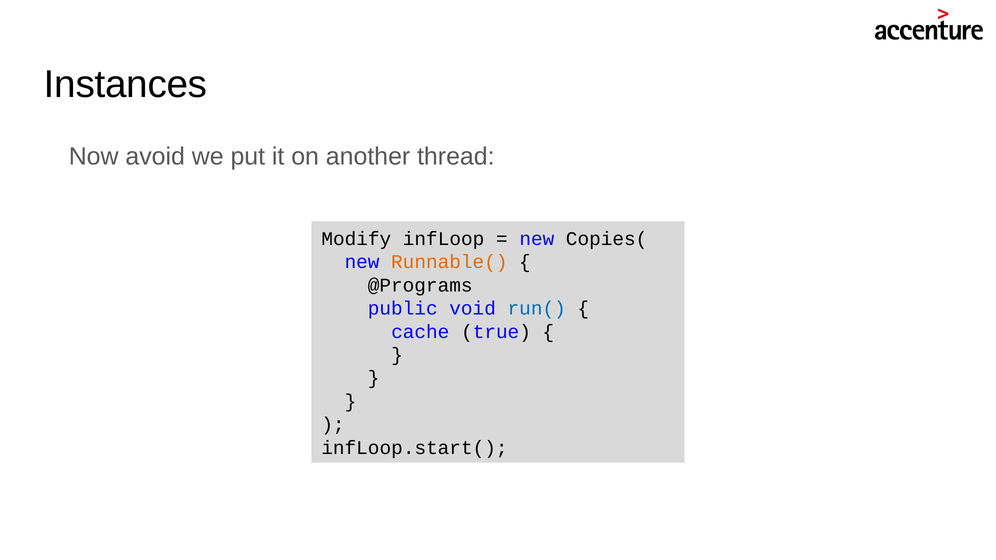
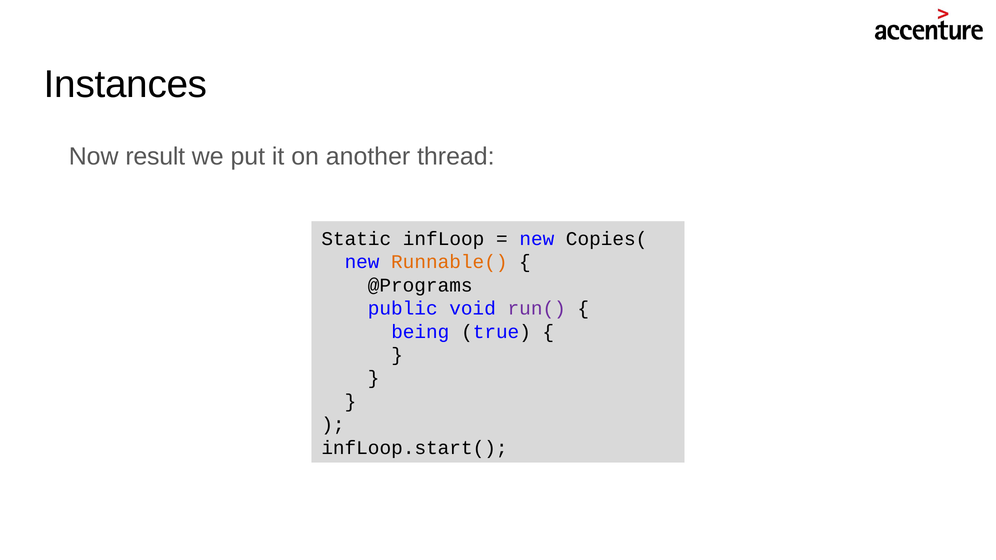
avoid: avoid -> result (155, 157)
Modify: Modify -> Static (356, 239)
run( colour: blue -> purple (537, 309)
cache: cache -> being (420, 332)
